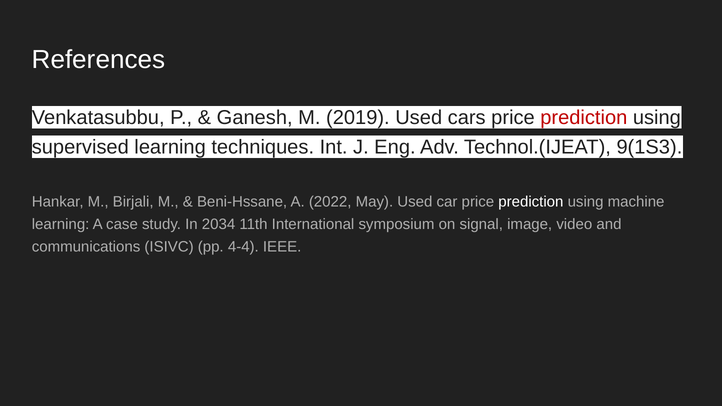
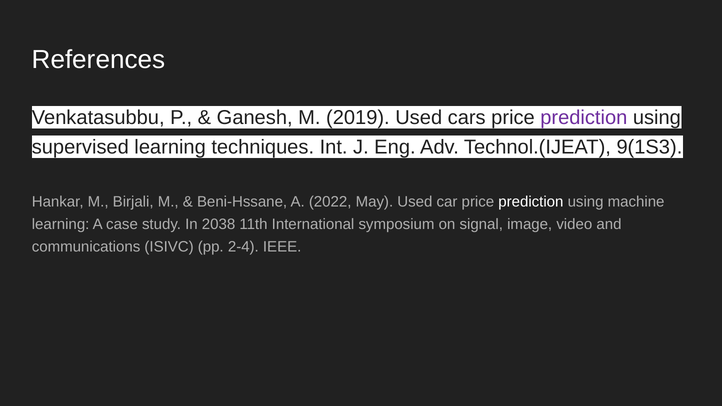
prediction colour: red -> purple (584, 117)
2034: 2034 -> 2038 (219, 224)
4-4: 4-4 -> 2-4 (243, 247)
